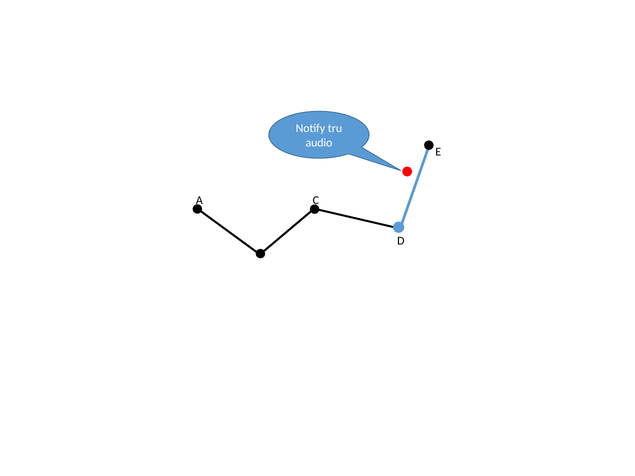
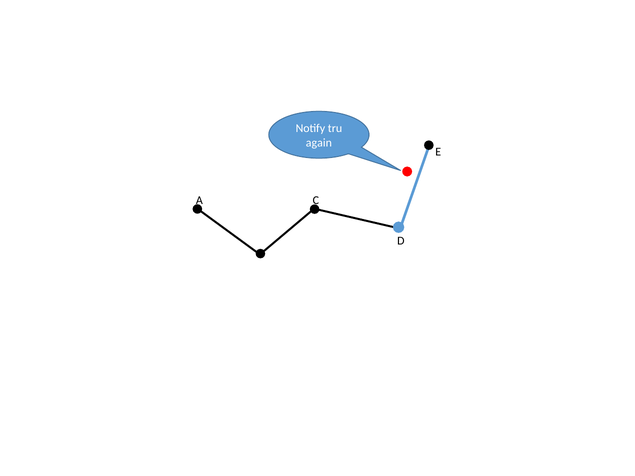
audio: audio -> again (319, 143)
